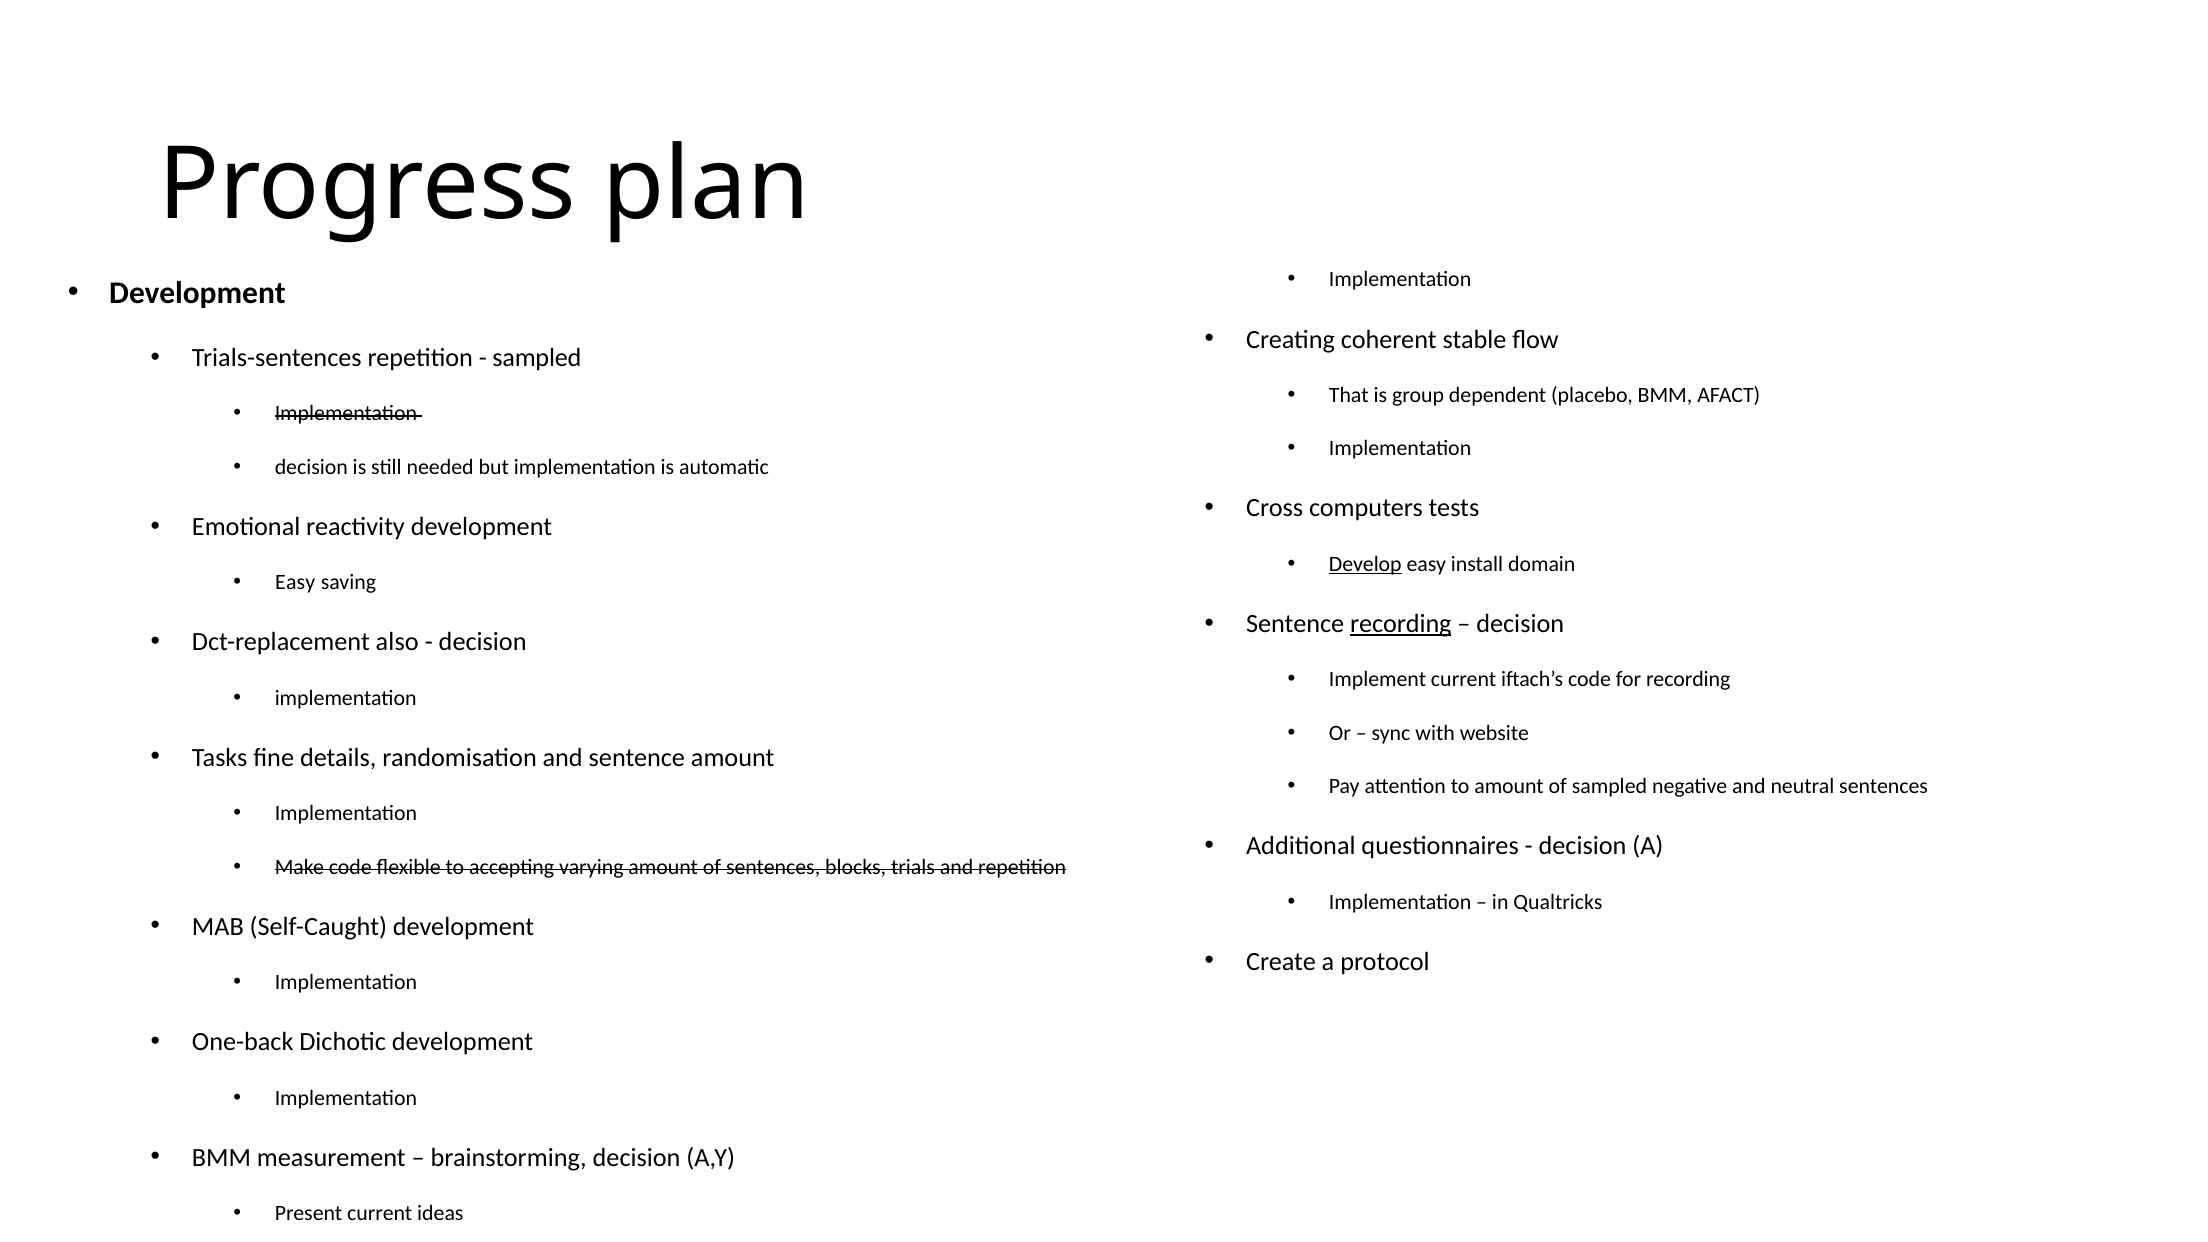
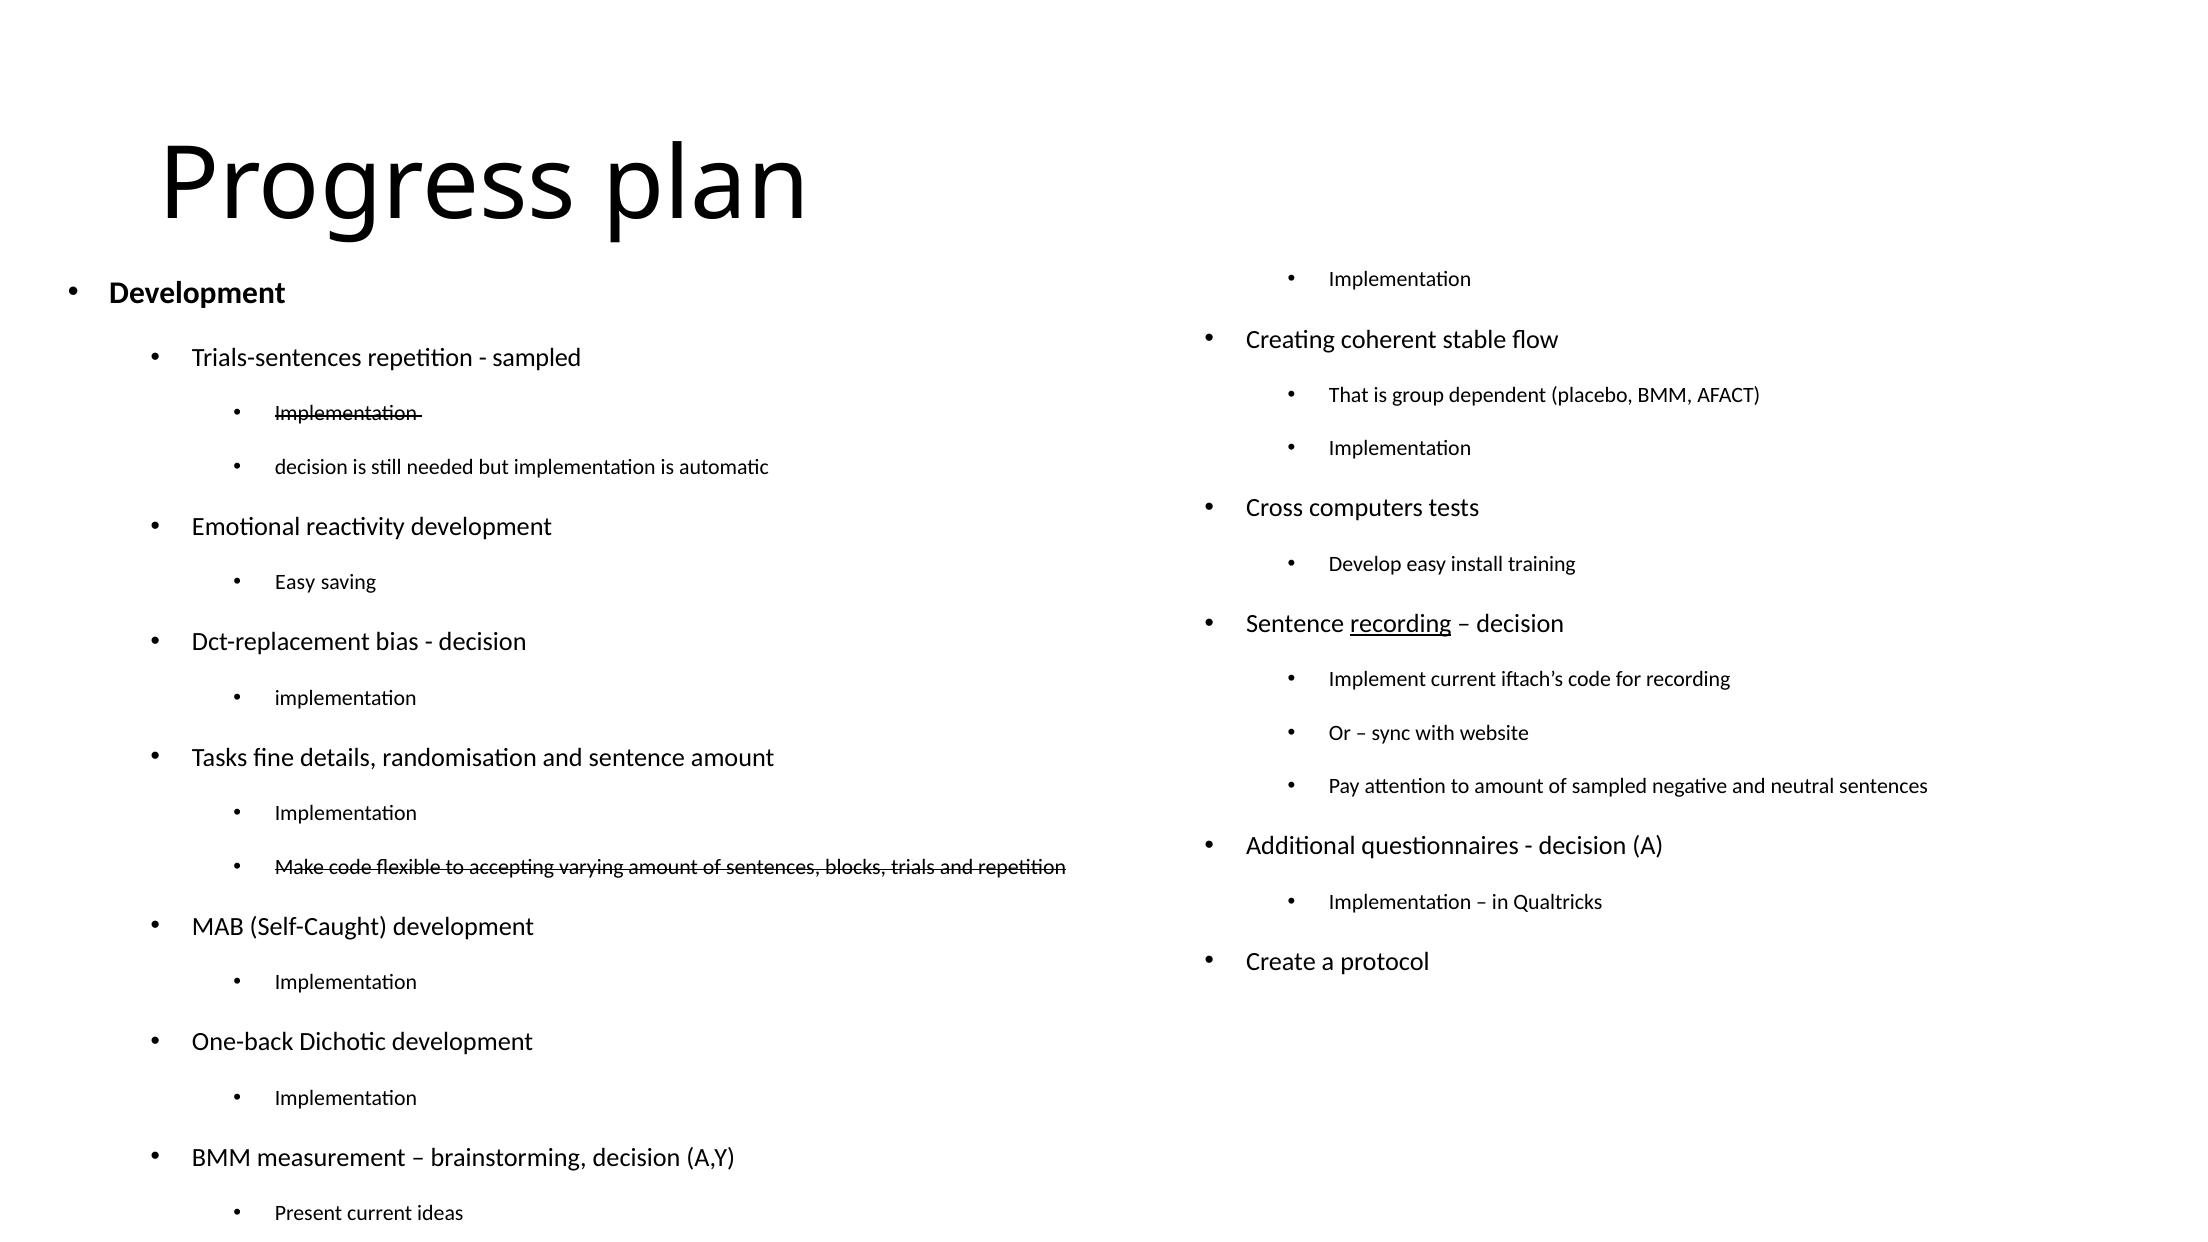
Develop underline: present -> none (1365, 564)
domain: domain -> training (1542, 564)
also: also -> bias (397, 642)
